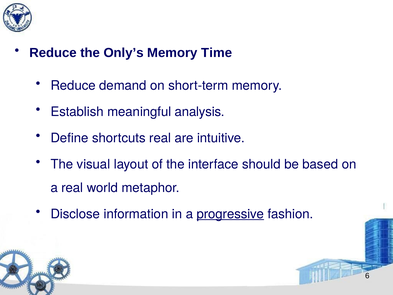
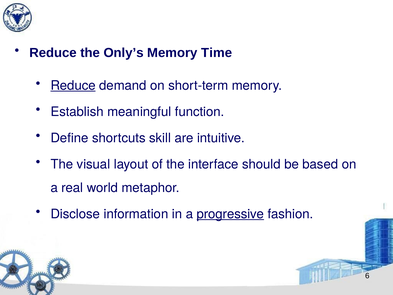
Reduce underline: none -> present (73, 85)
analysis: analysis -> function (200, 112)
shortcuts real: real -> skill (160, 138)
